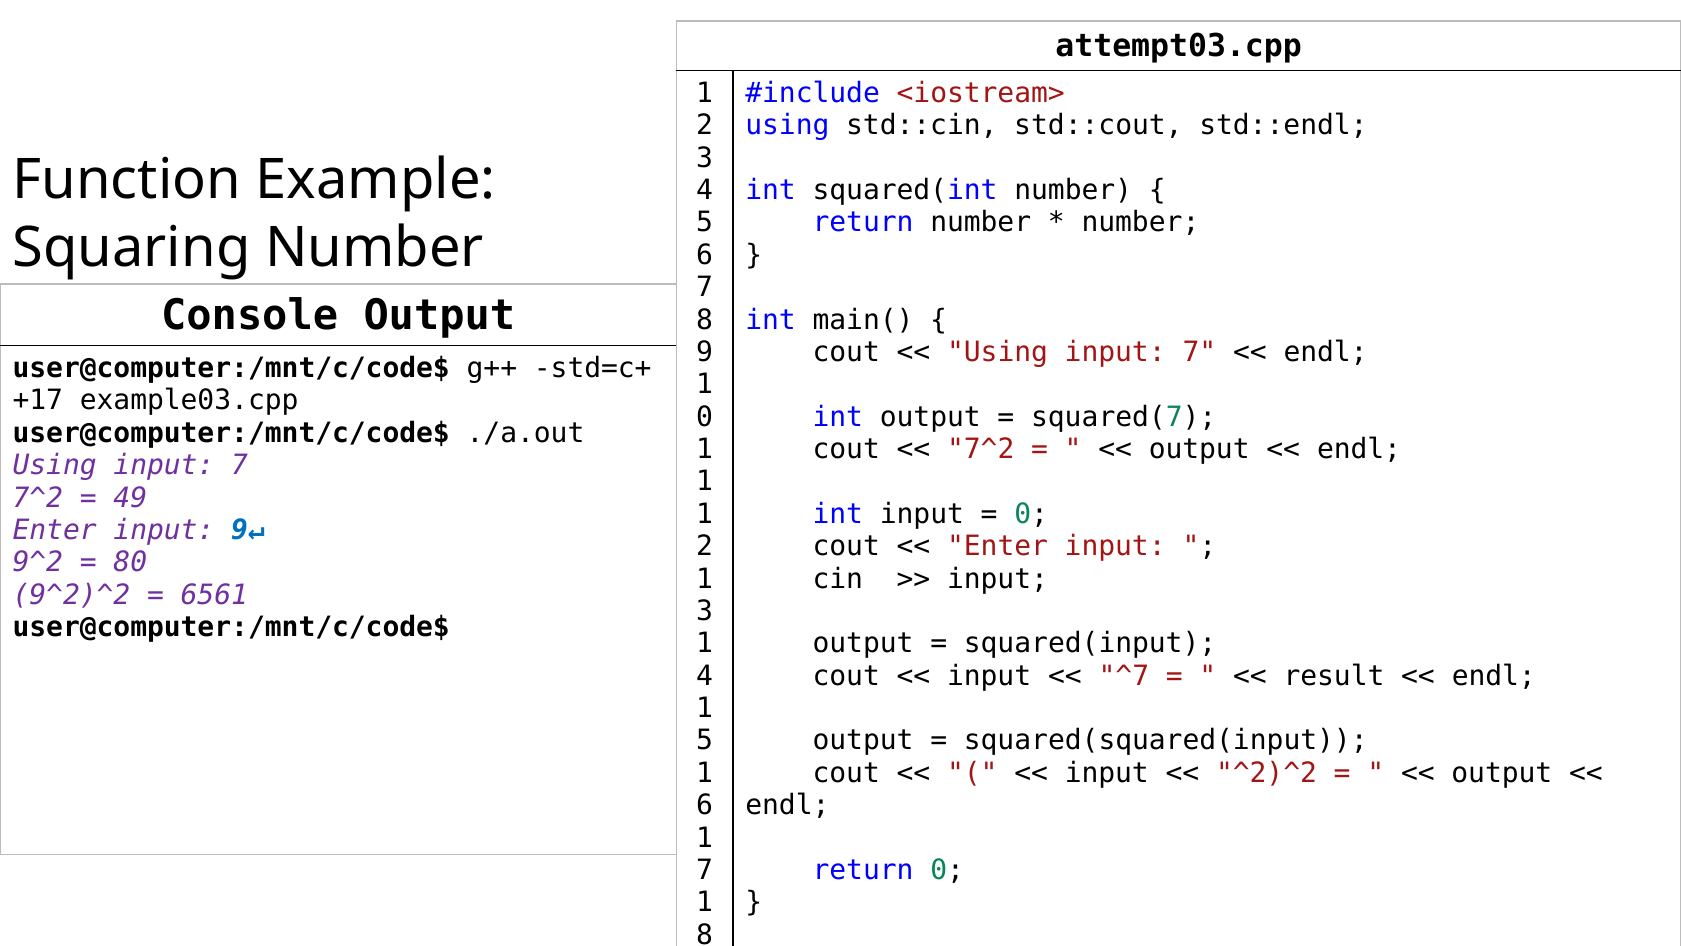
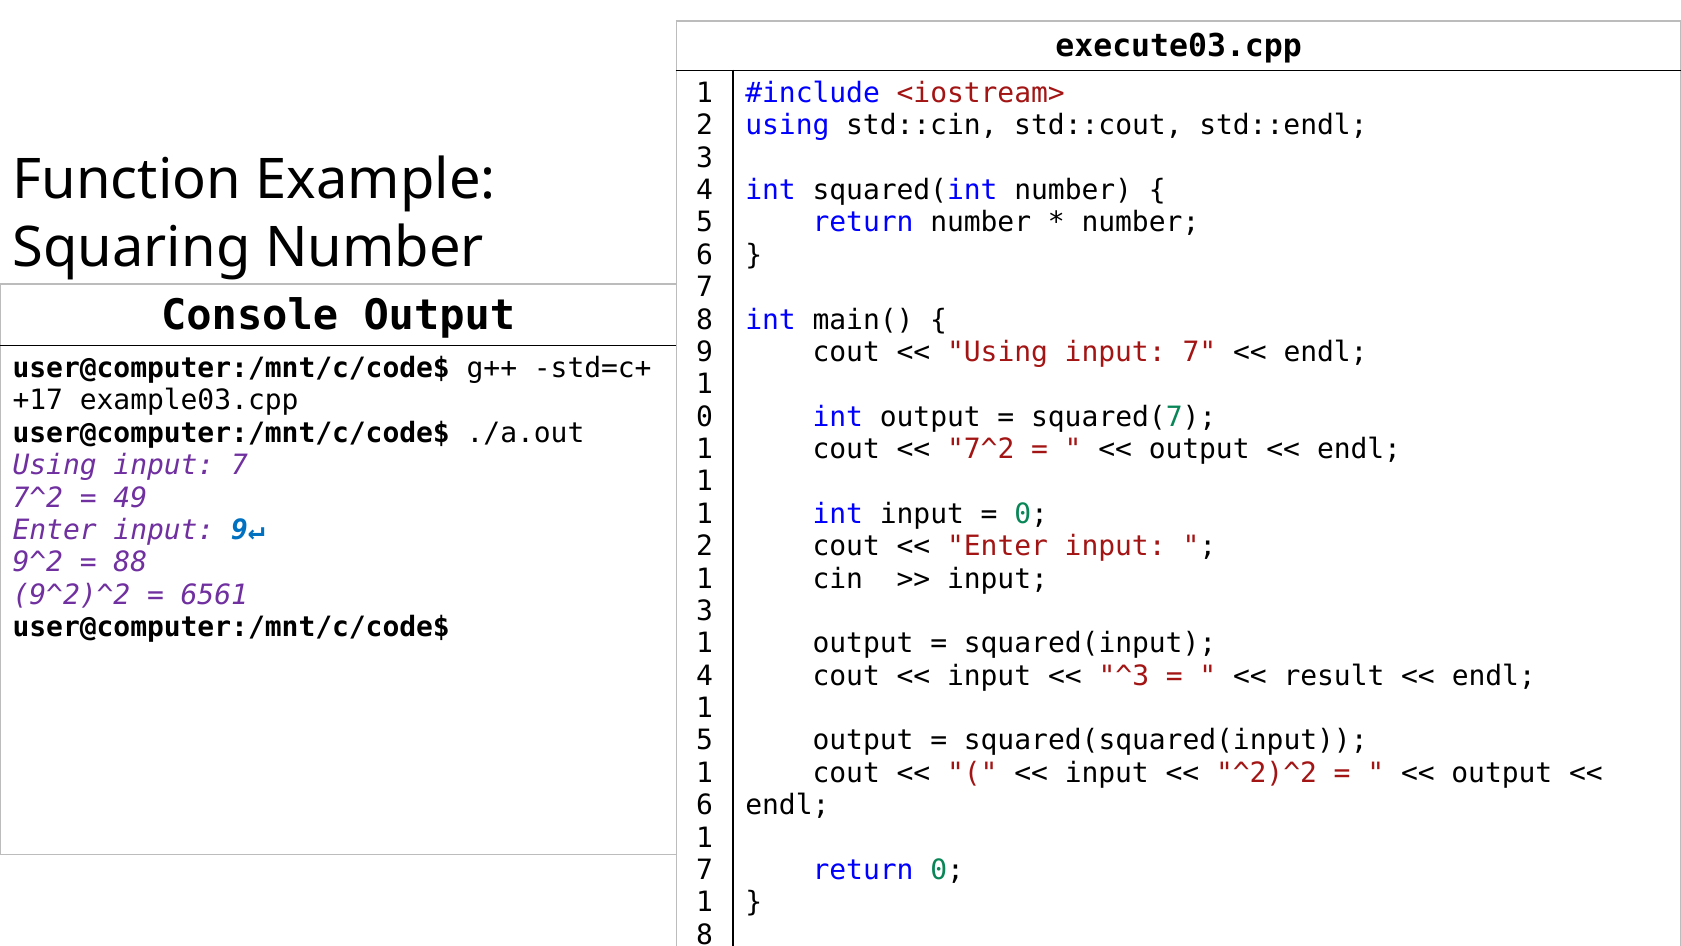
attempt03.cpp: attempt03.cpp -> execute03.cpp (1179, 46)
80: 80 -> 88 (130, 562)
^7: ^7 -> ^3 (1124, 676)
